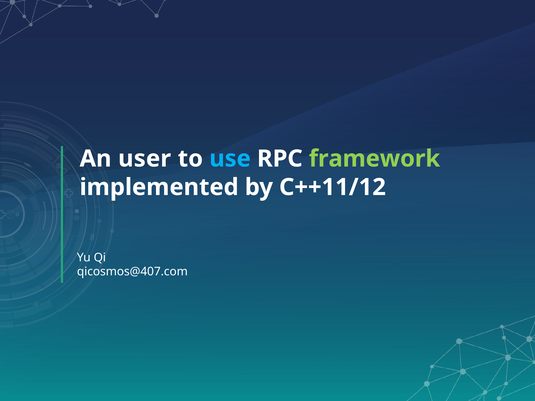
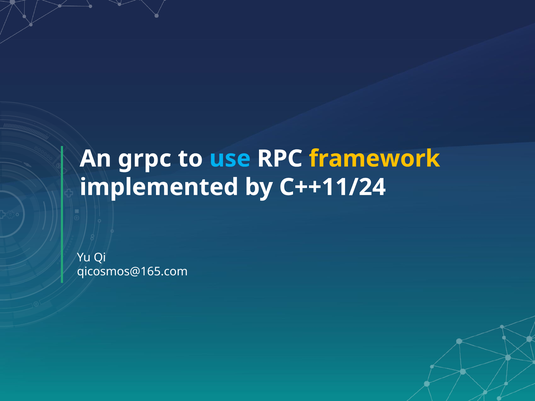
user: user -> grpc (145, 159)
framework colour: light green -> yellow (374, 159)
C++11/12: C++11/12 -> C++11/24 (332, 187)
qicosmos@407.com: qicosmos@407.com -> qicosmos@165.com (132, 272)
